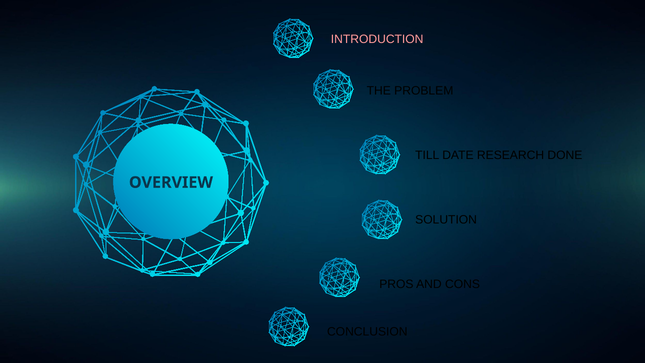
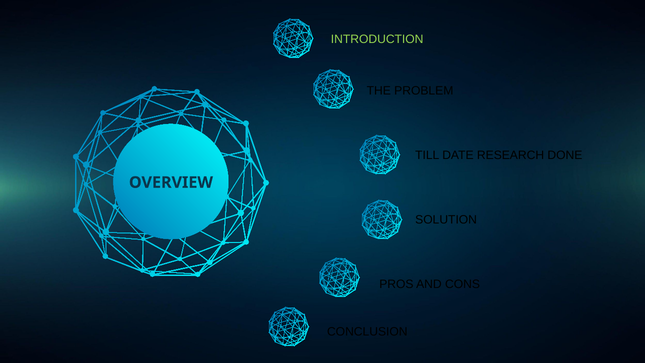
INTRODUCTION colour: pink -> light green (377, 39)
